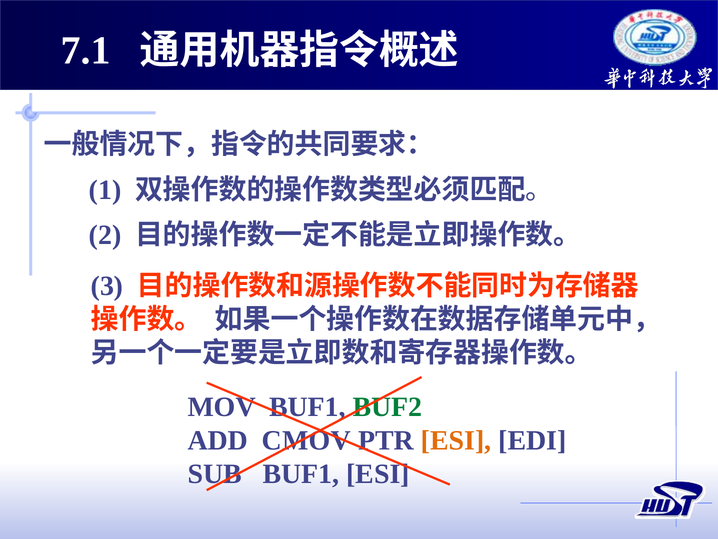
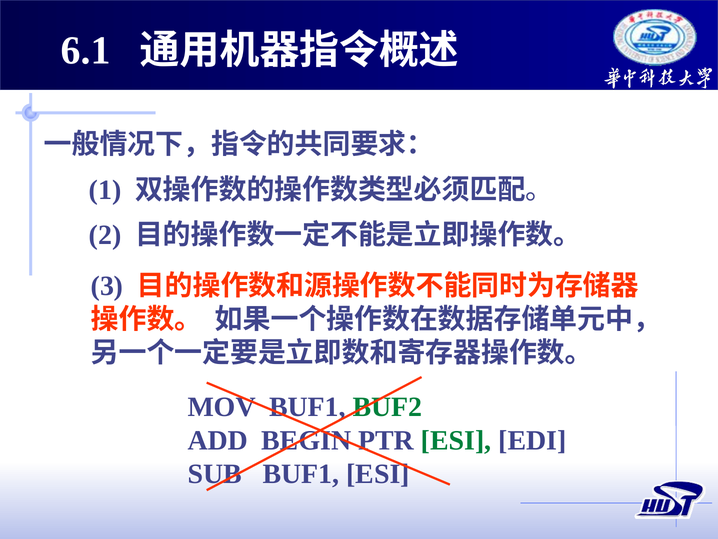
7.1: 7.1 -> 6.1 (86, 51)
CMOV: CMOV -> BEGIN (306, 440)
ESI colour: orange -> green (456, 440)
